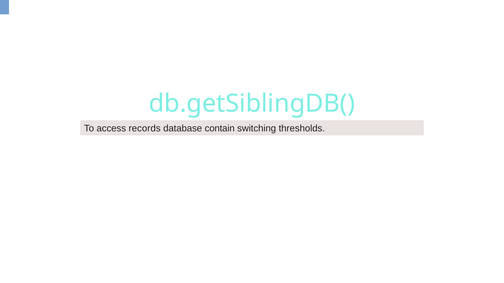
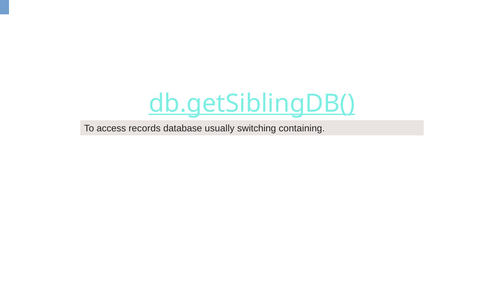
db.getSiblingDB( underline: none -> present (252, 104)
contain: contain -> usually (220, 129)
thresholds: thresholds -> containing (302, 129)
